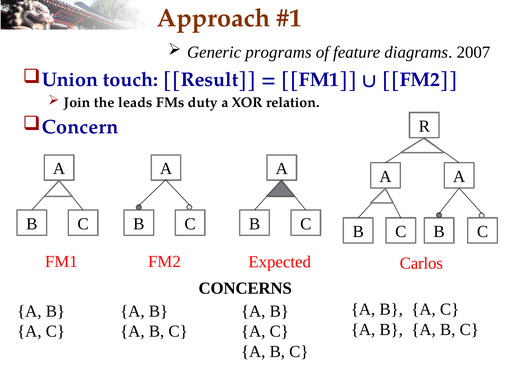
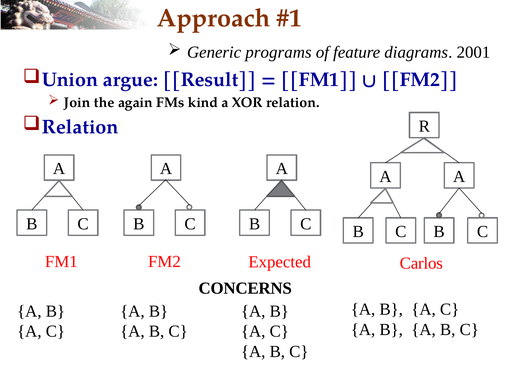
2007: 2007 -> 2001 (473, 52)
touch: touch -> argue (130, 80)
leads: leads -> again (135, 102)
duty: duty -> kind (203, 102)
Concern: Concern -> Relation (80, 127)
